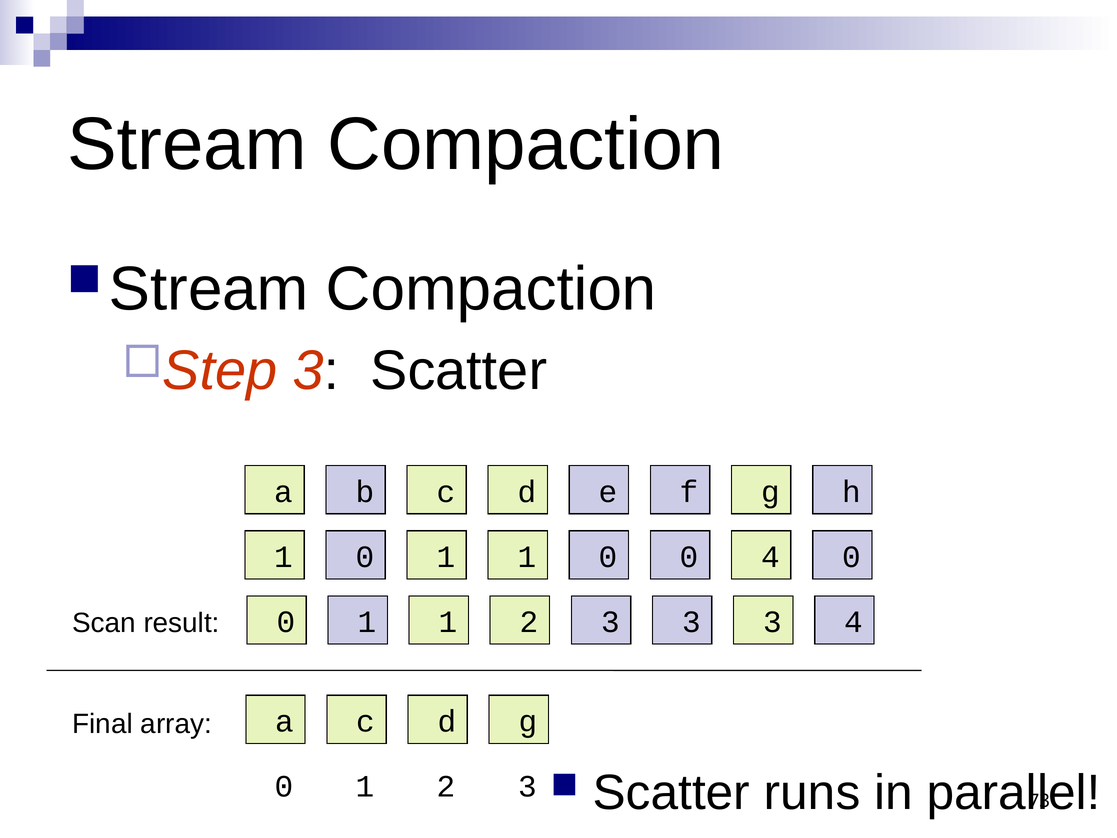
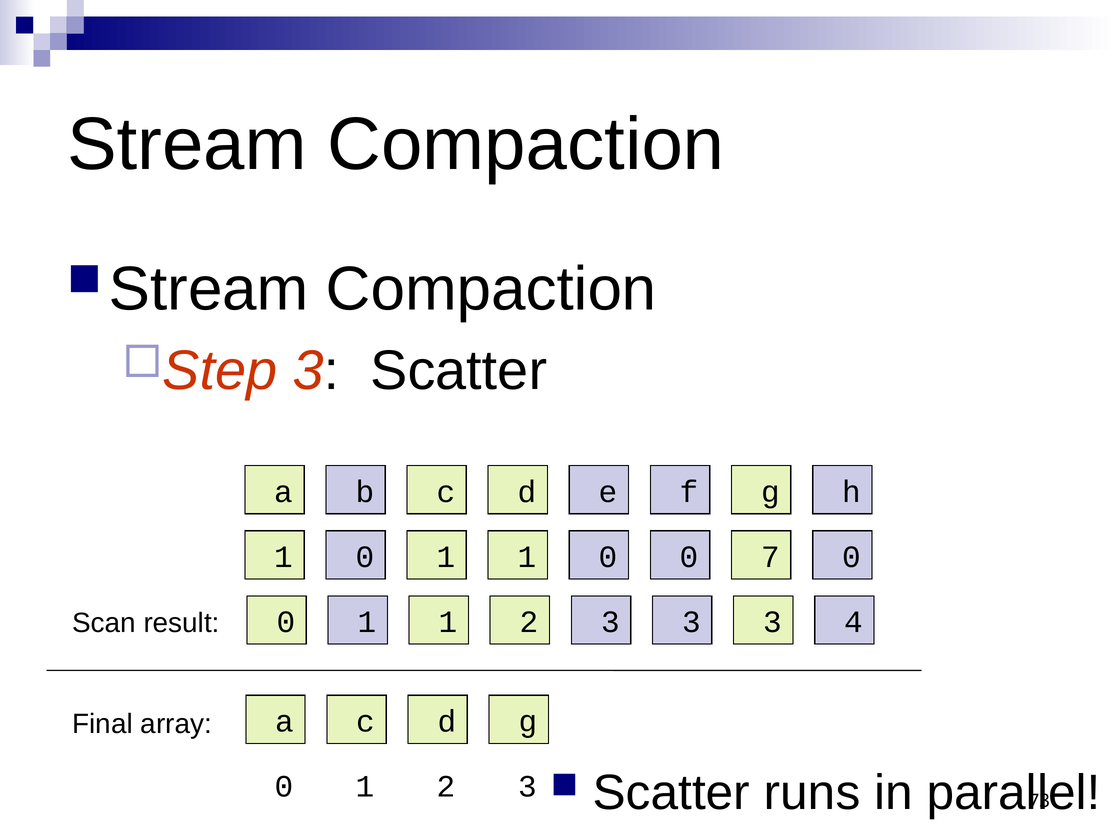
0 4: 4 -> 7 (770, 557)
